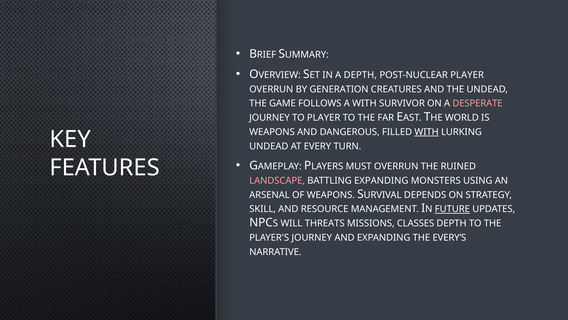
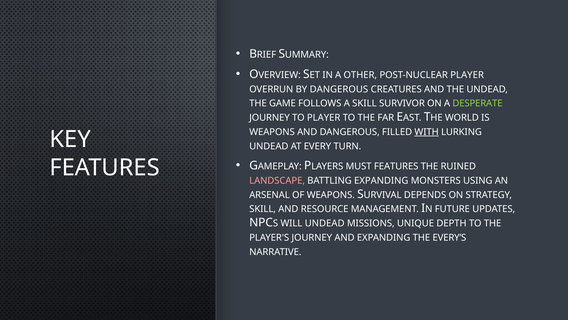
A DEPTH: DEPTH -> OTHER (360, 75)
BY GENERATION: GENERATION -> DANGEROUS (339, 89)
A WITH: WITH -> SKILL (364, 103)
DESPERATE colour: pink -> light green (477, 103)
MUST OVERRUN: OVERRUN -> FEATURES (396, 166)
FUTURE underline: present -> none (452, 209)
WILL THREATS: THREATS -> UNDEAD (325, 223)
CLASSES: CLASSES -> UNIQUE (416, 223)
